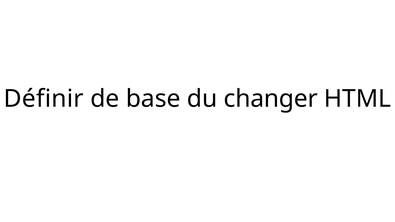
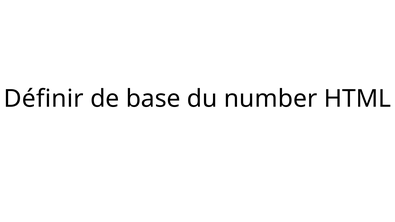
changer: changer -> number (271, 99)
